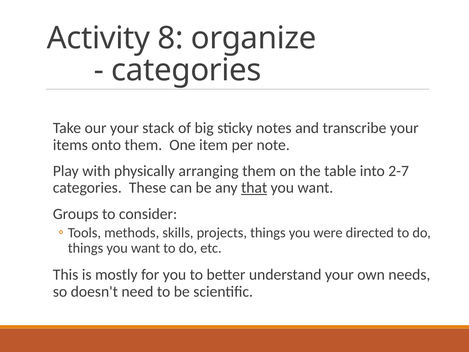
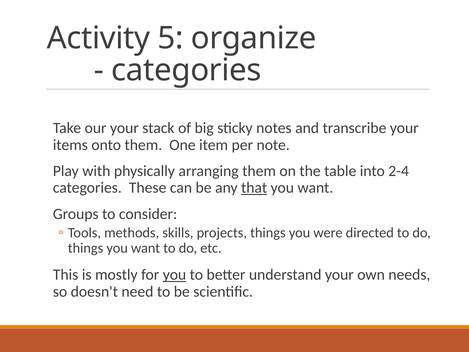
8: 8 -> 5 (171, 38)
2-7: 2-7 -> 2-4 (399, 171)
you underline: none -> present (175, 275)
